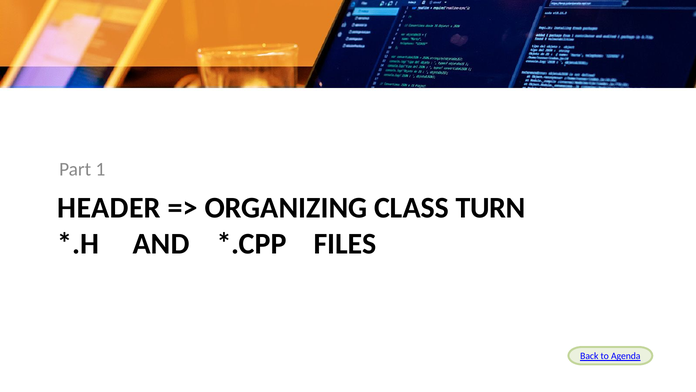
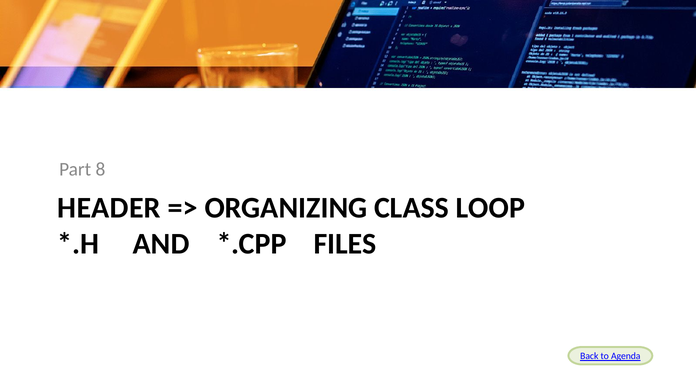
1: 1 -> 8 (100, 169)
TURN: TURN -> LOOP (490, 207)
